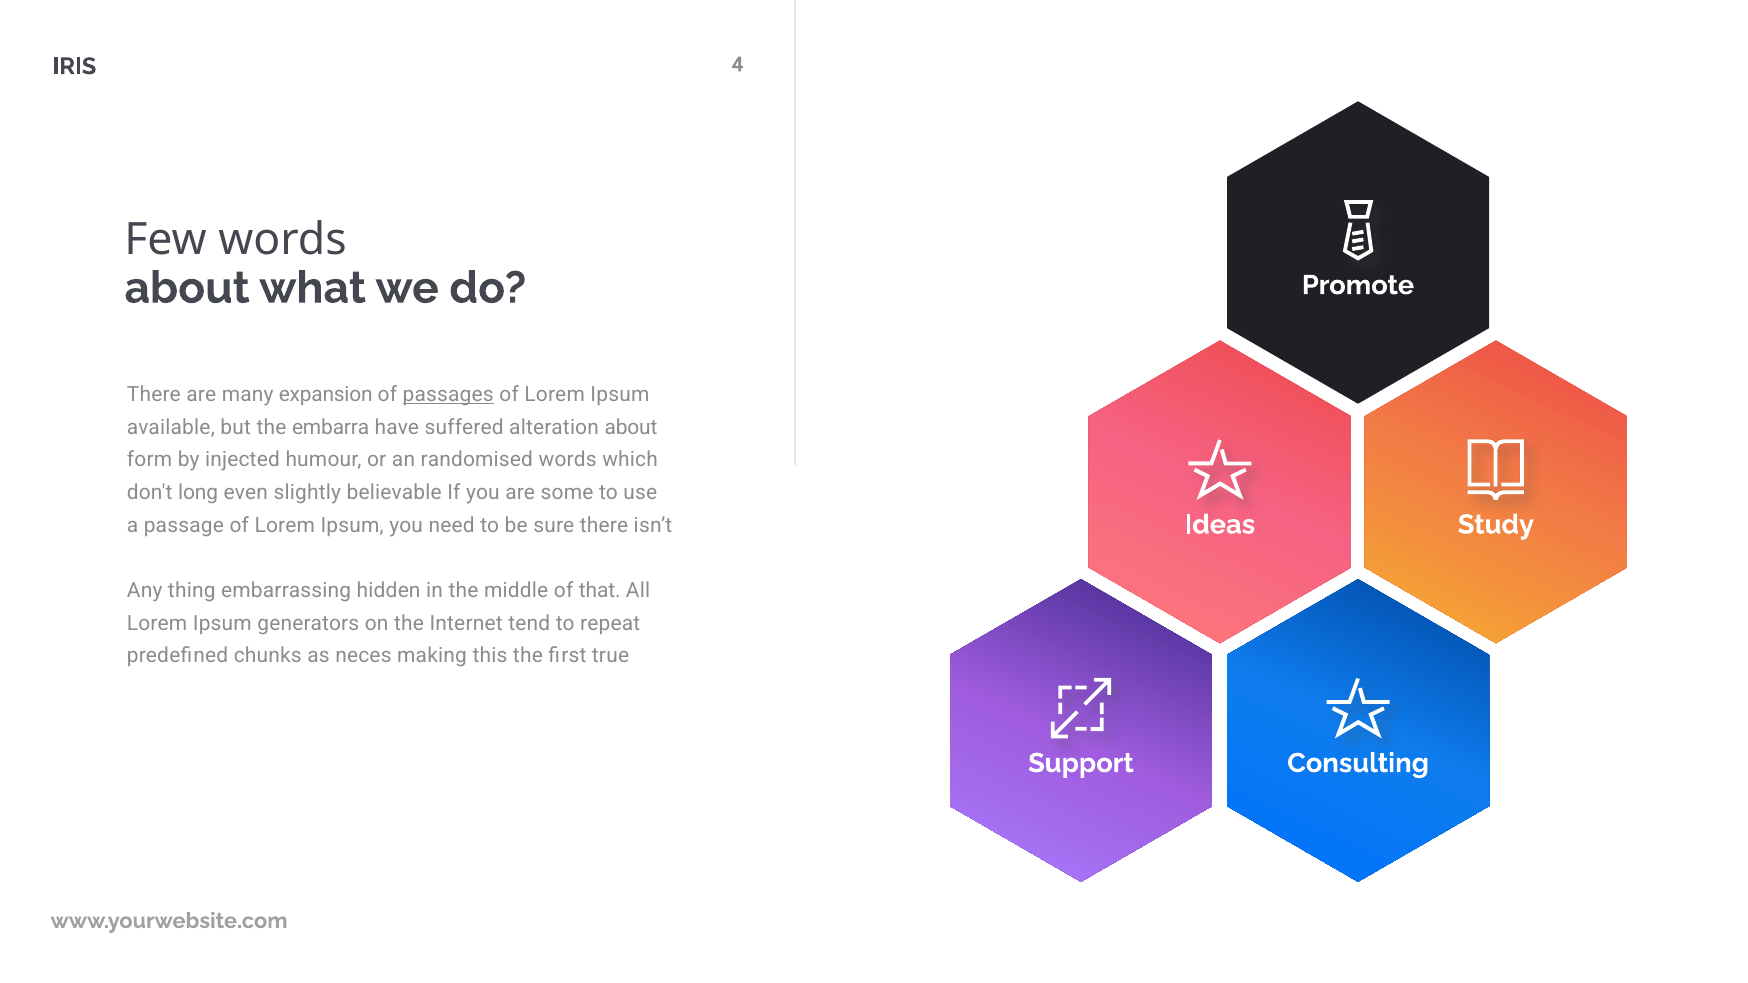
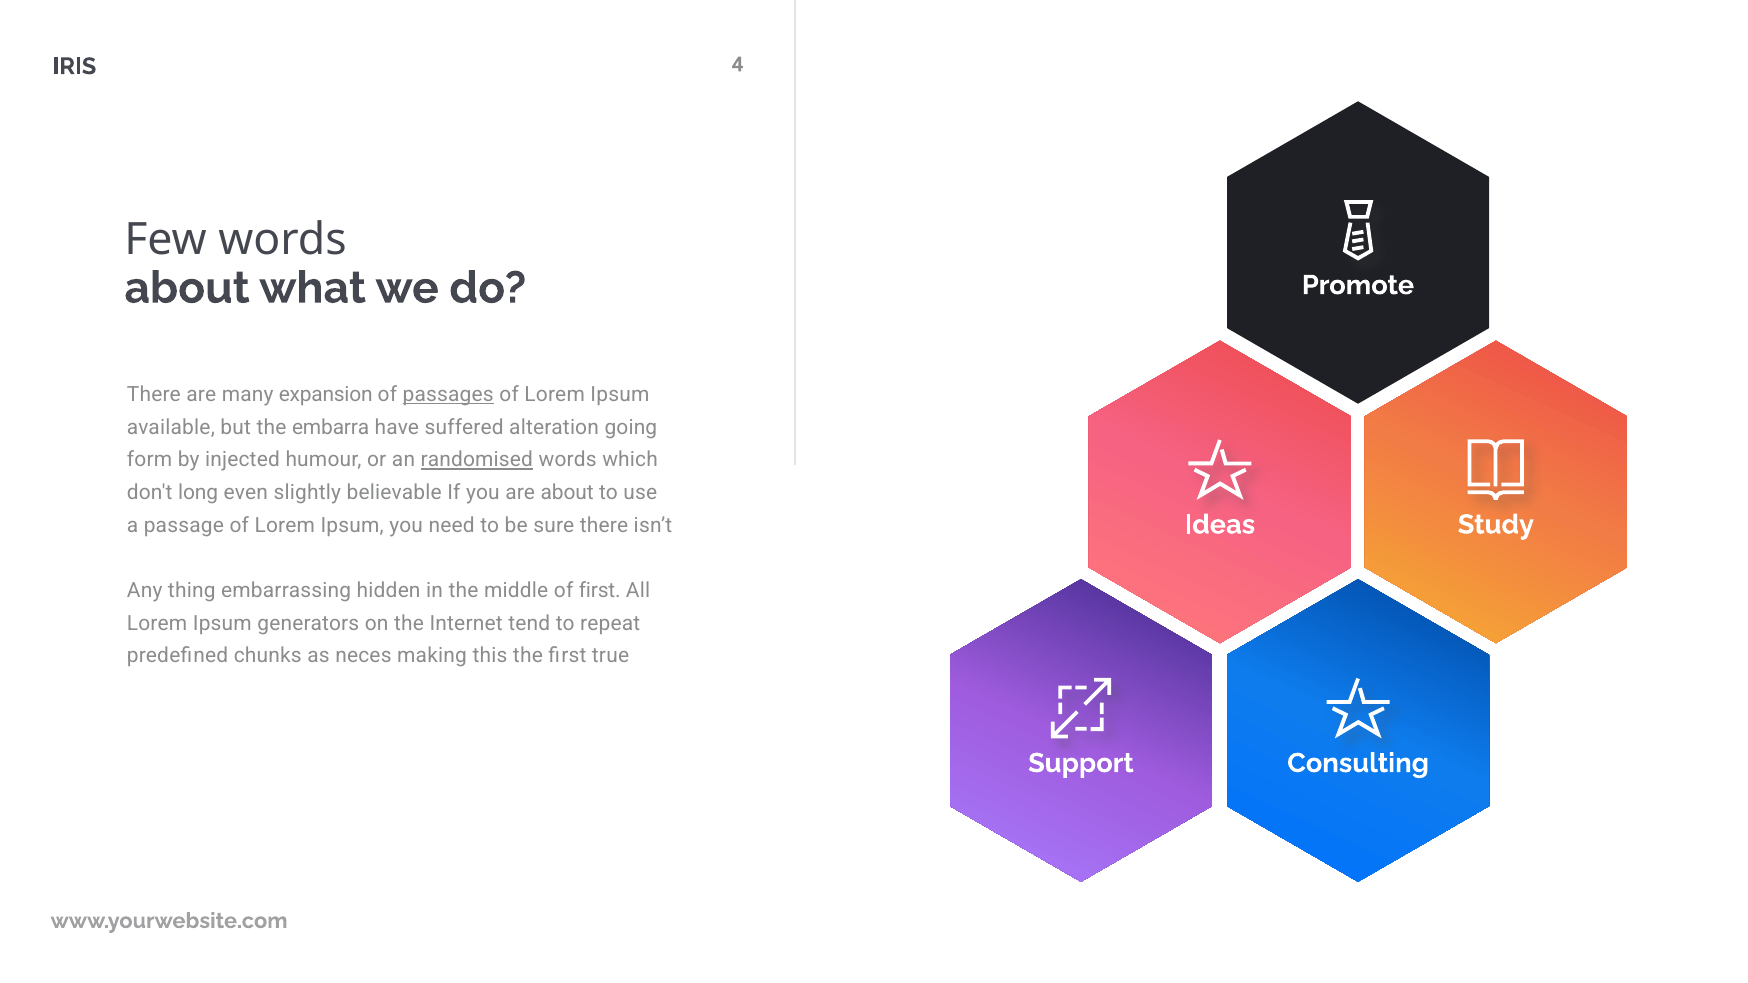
alteration about: about -> going (631, 428)
randomised underline: none -> present (477, 460)
are some: some -> about (567, 493)
of that: that -> first (600, 591)
